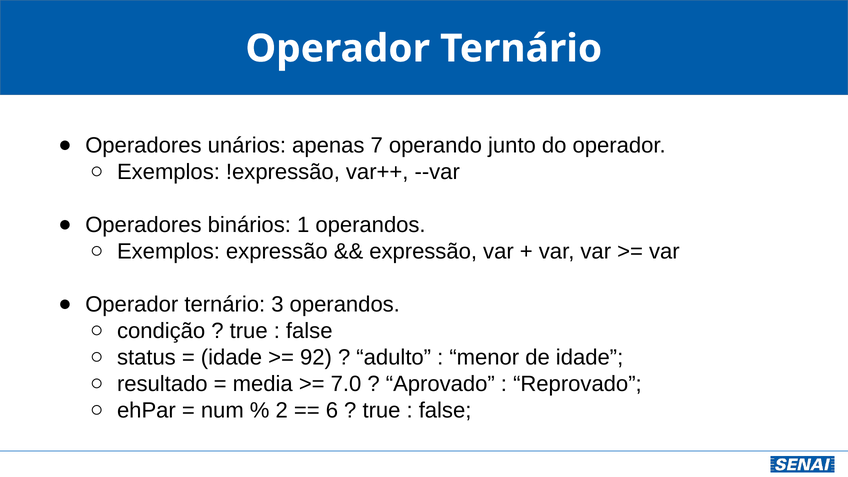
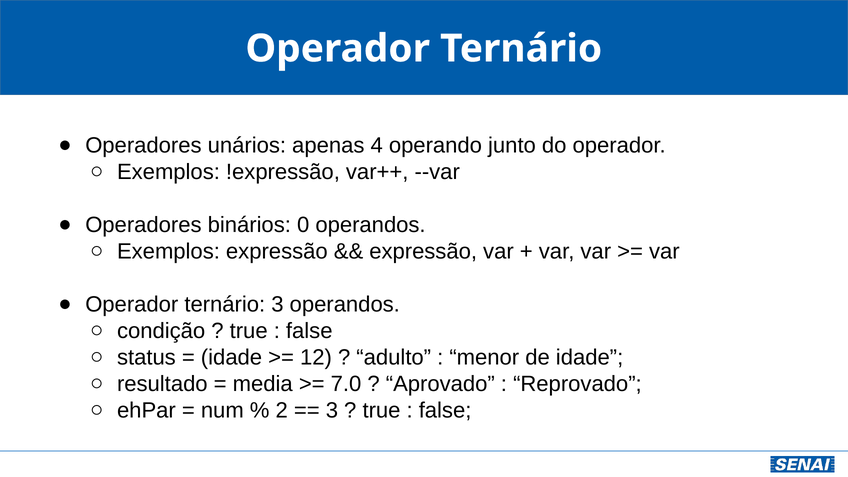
7: 7 -> 4 (377, 146)
1: 1 -> 0 (303, 225)
92: 92 -> 12 (316, 358)
6: 6 -> 3 (332, 411)
